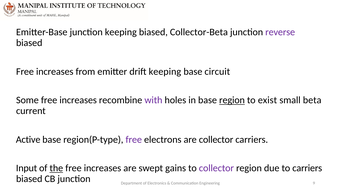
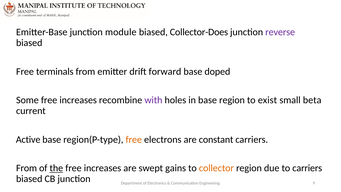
junction keeping: keeping -> module (121, 32)
Collector-Beta: Collector-Beta -> Collector-Does (199, 32)
increases: increases -> terminals (55, 71)
drift keeping: keeping -> forward (165, 71)
circuit: circuit -> doped (217, 71)
region underline: present -> none (232, 100)
free colour: purple -> orange (134, 139)
are collector: collector -> constant (216, 139)
Input: Input -> From (27, 168)
collector colour: purple -> orange (216, 168)
